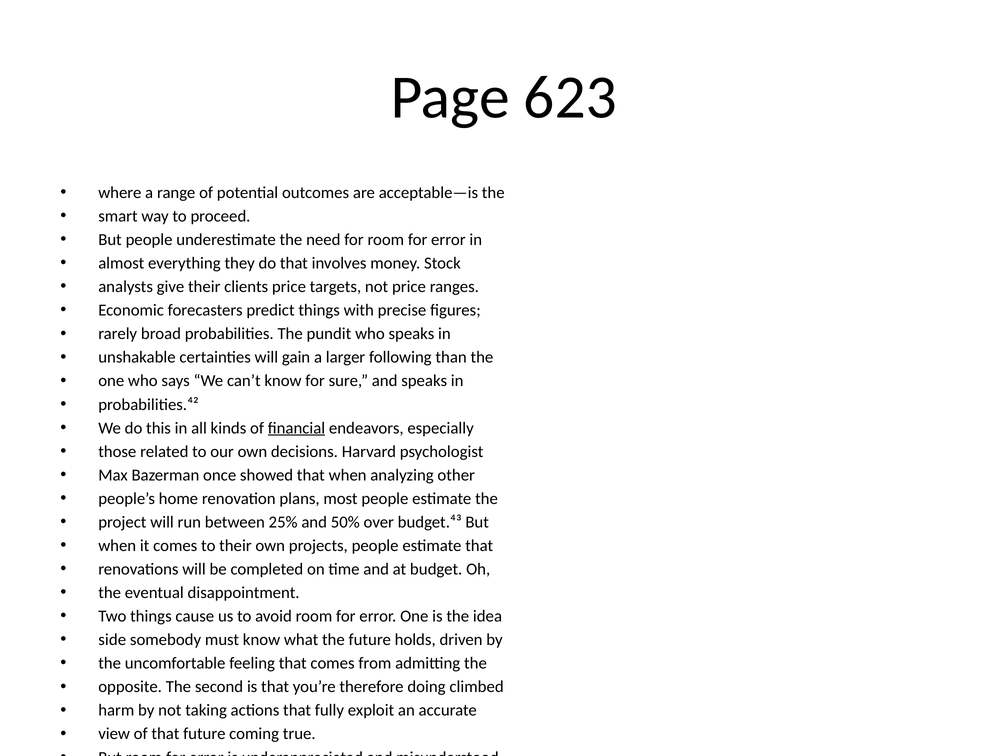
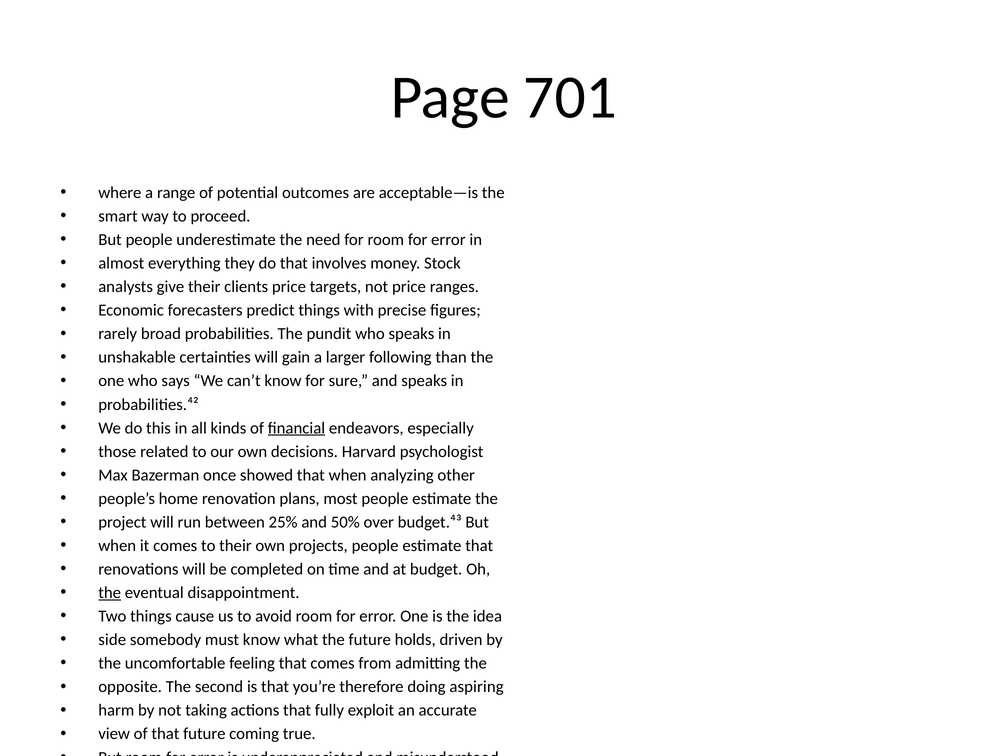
623: 623 -> 701 (570, 98)
the underline: none -> present (110, 593)
climbed: climbed -> aspiring (477, 687)
